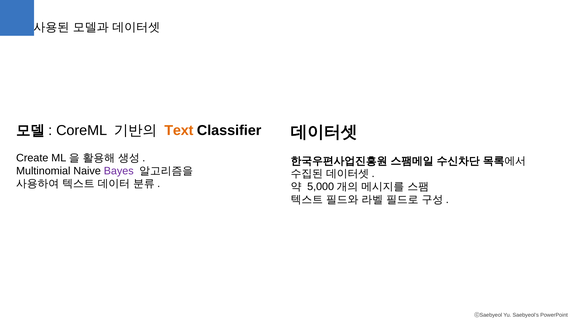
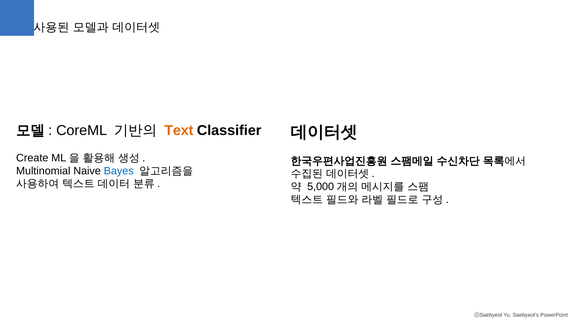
Bayes colour: purple -> blue (119, 171)
